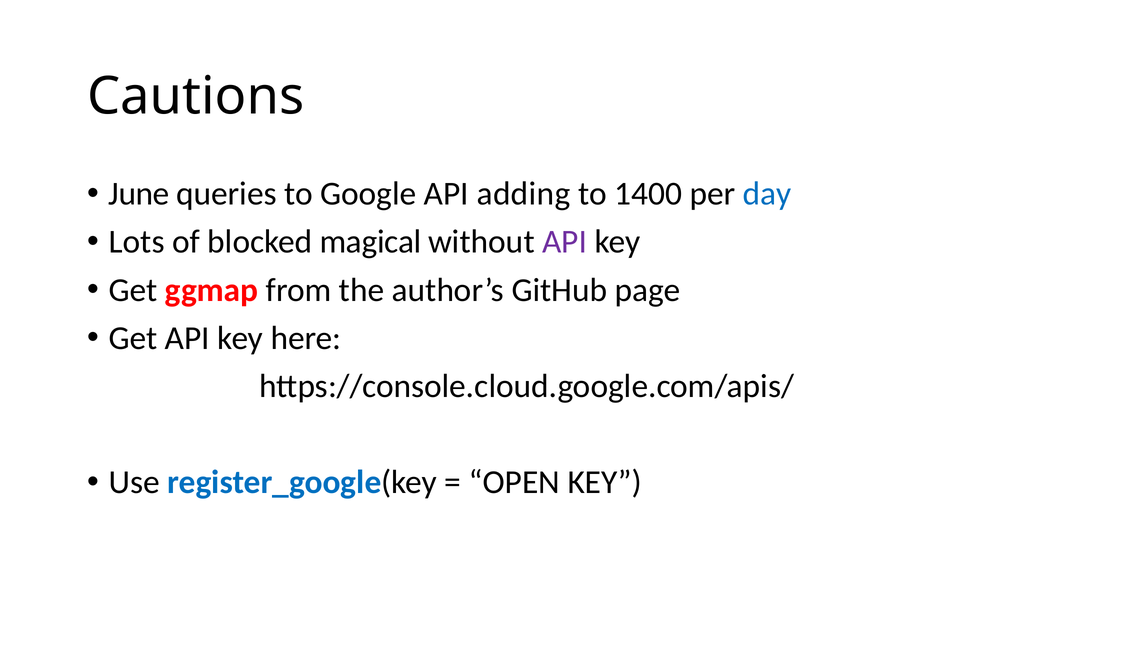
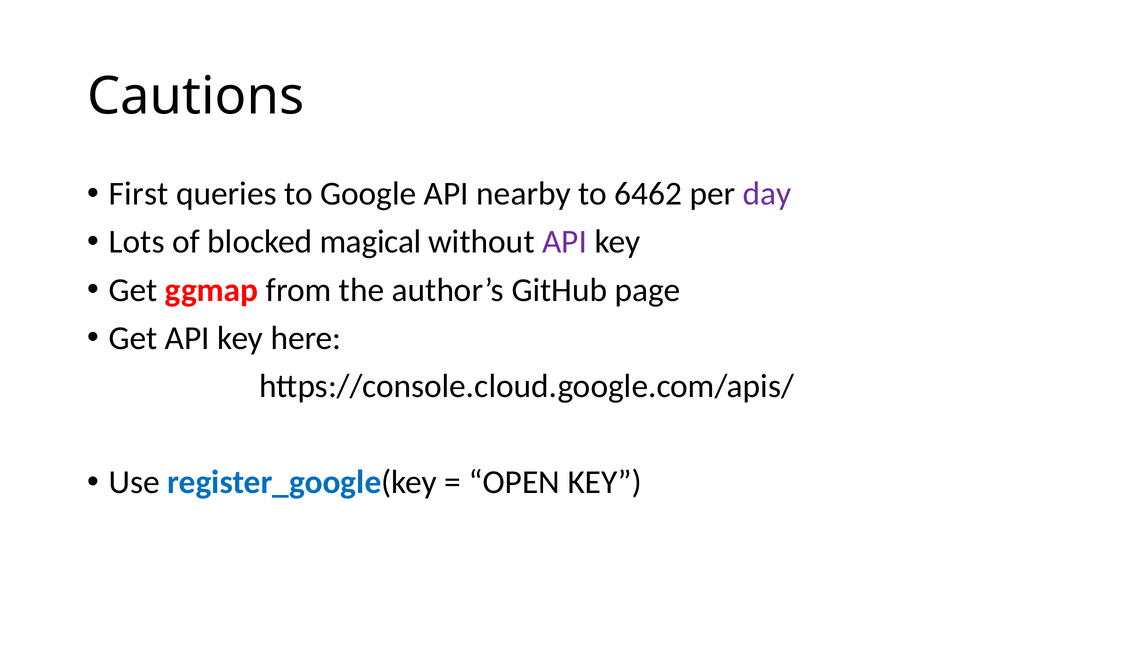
June: June -> First (139, 194)
adding: adding -> nearby (524, 194)
1400: 1400 -> 6462 (648, 194)
day colour: blue -> purple (767, 194)
